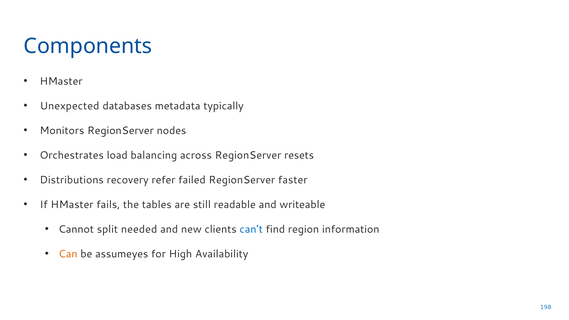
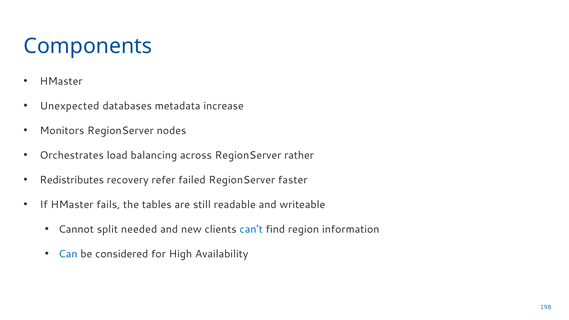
typically: typically -> increase (224, 106)
resets: resets -> rather (299, 155)
Distributions: Distributions -> Redistributes (72, 180)
Can colour: orange -> blue (68, 254)
assumeyes: assumeyes -> considered (122, 254)
